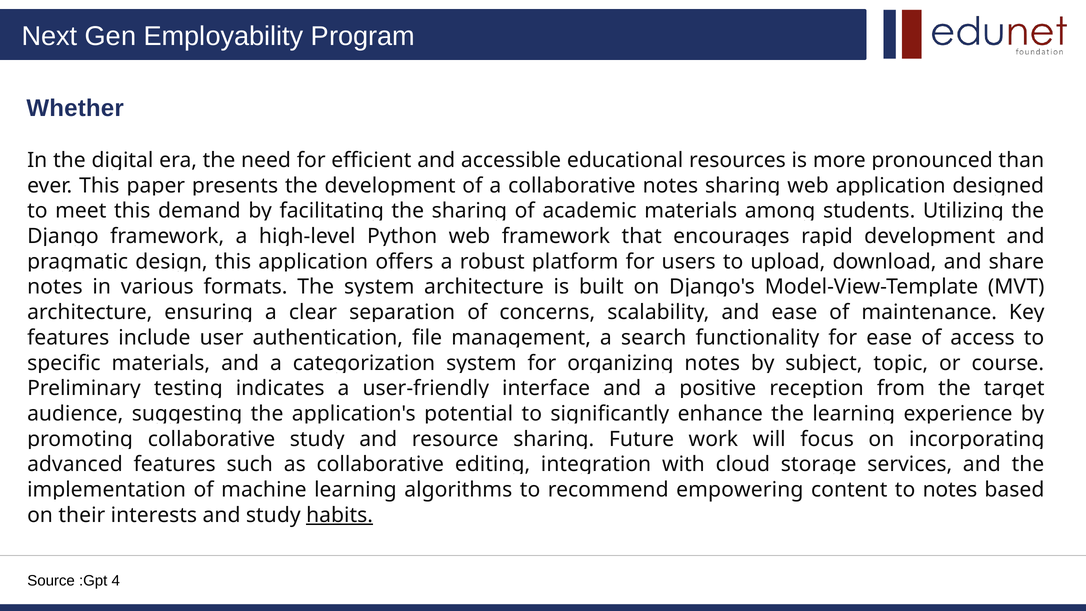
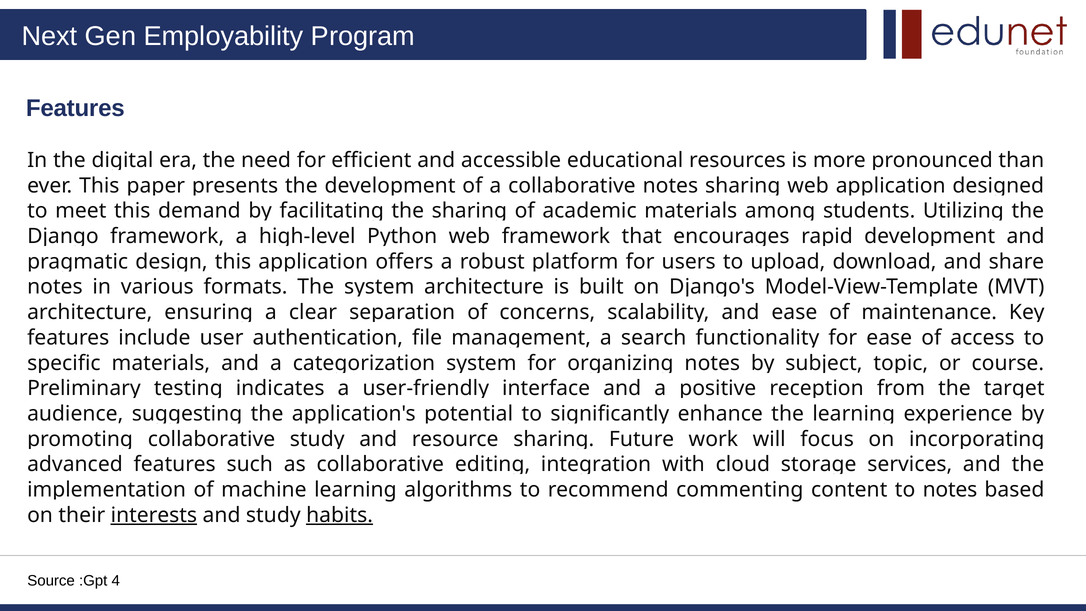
Whether: Whether -> Features (75, 108)
empowering: empowering -> commenting (740, 490)
interests underline: none -> present (154, 515)
